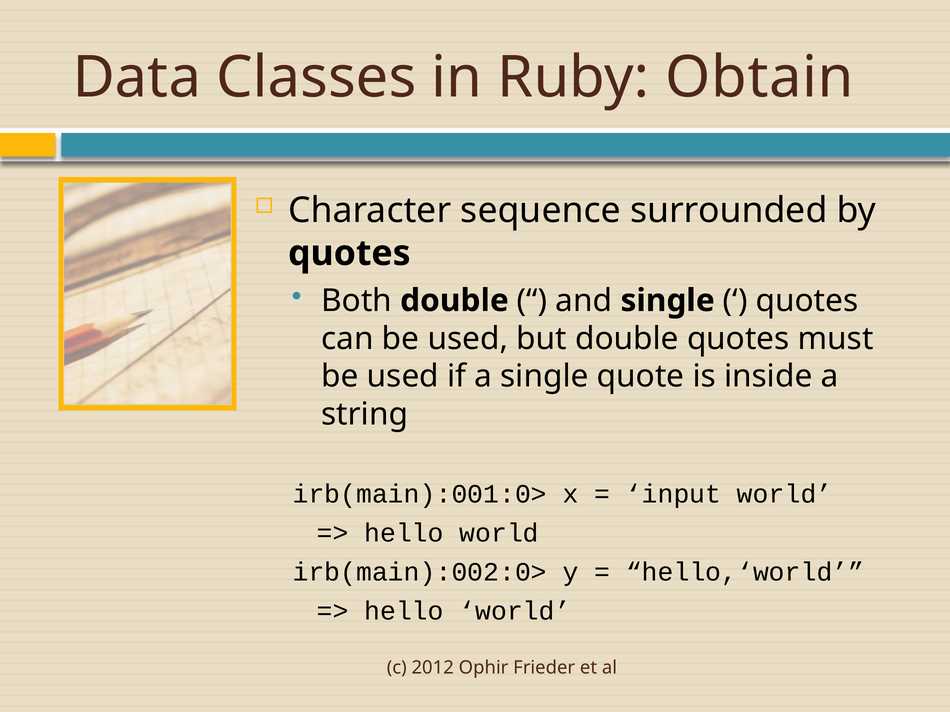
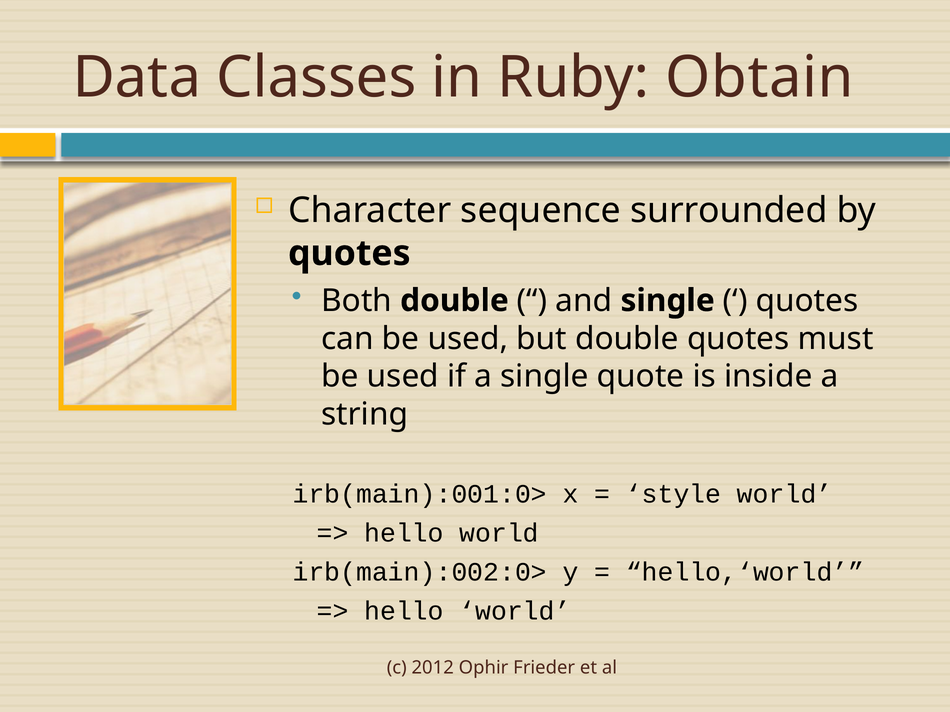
input: input -> style (674, 495)
